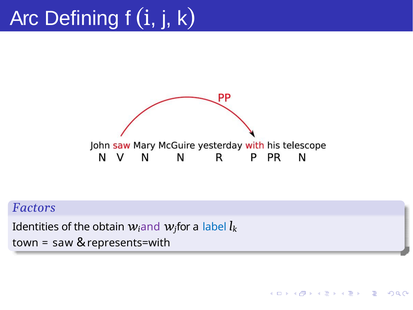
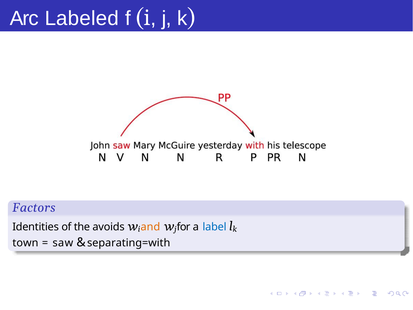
Defining: Defining -> Labeled (82, 19)
obtain: obtain -> avoids (109, 227)
and colour: purple -> orange (150, 227)
represents=with: represents=with -> separating=with (129, 243)
